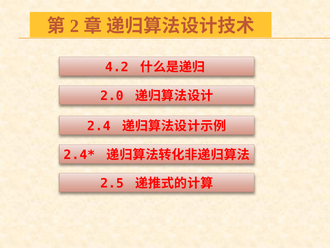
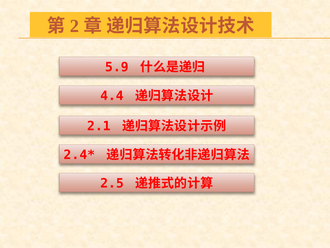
4.2: 4.2 -> 5.9 (117, 67)
2.0: 2.0 -> 4.4 (112, 96)
2.4: 2.4 -> 2.1 (99, 126)
